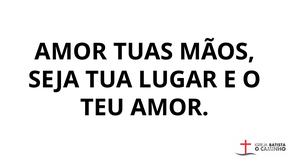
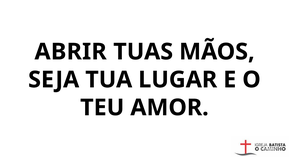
AMOR: AMOR -> ABRIR (71, 52)
